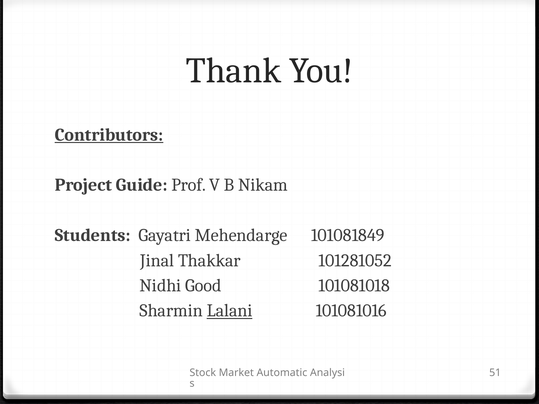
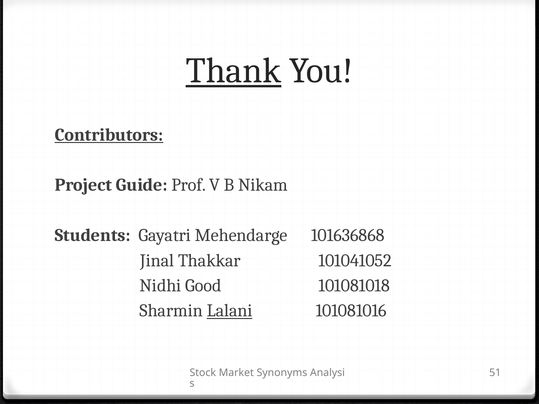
Thank underline: none -> present (233, 71)
101081849: 101081849 -> 101636868 (348, 235)
101281052: 101281052 -> 101041052 (355, 261)
Automatic: Automatic -> Synonyms (282, 373)
